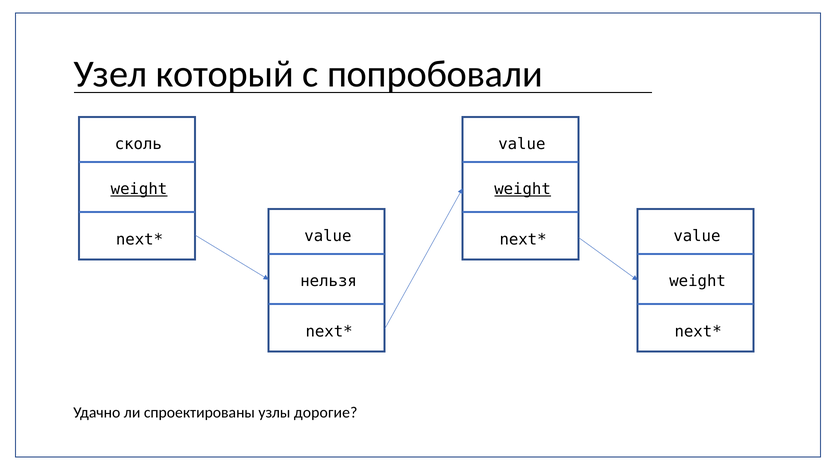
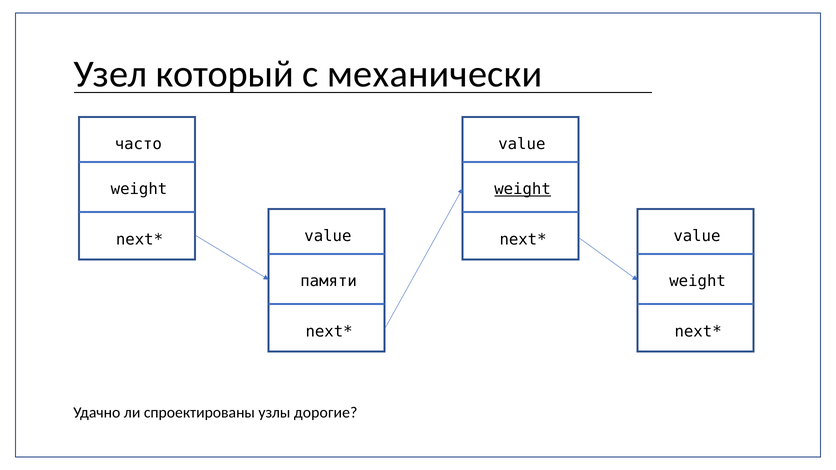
попробовали: попробовали -> механически (435, 74)
сколь: сколь -> часто (138, 144)
weight underline: present -> none (139, 189)
нельзя: нельзя -> памяти (329, 281)
